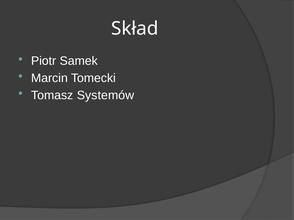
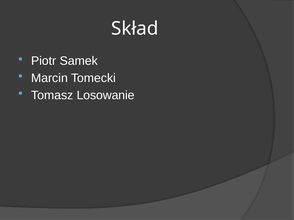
Systemów: Systemów -> Losowanie (106, 95)
